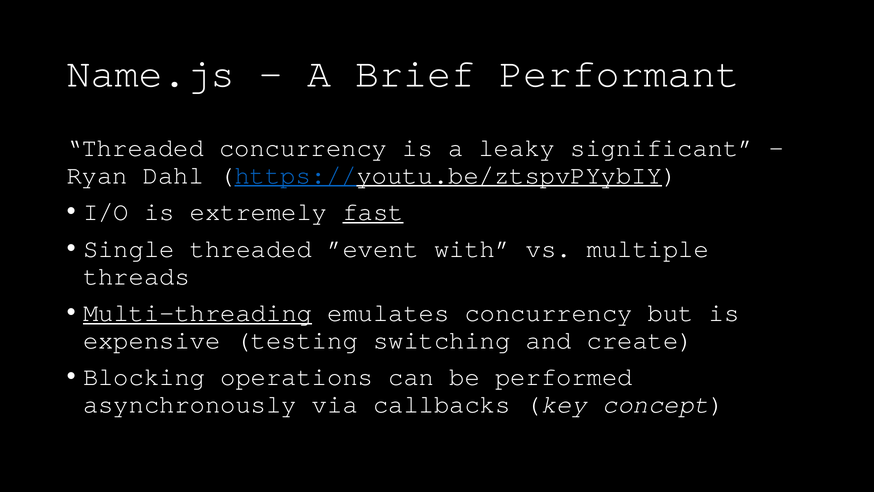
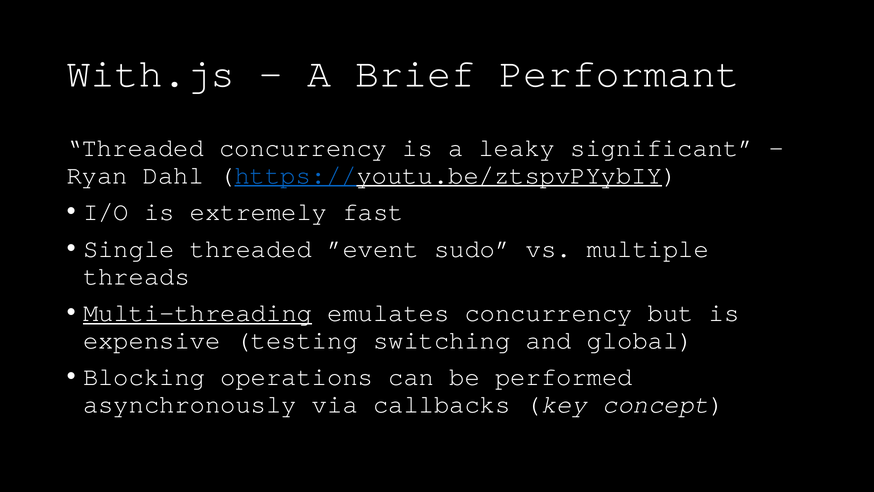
Name.js: Name.js -> With.js (151, 73)
fast underline: present -> none (373, 212)
with: with -> sudo (472, 248)
create: create -> global (640, 340)
